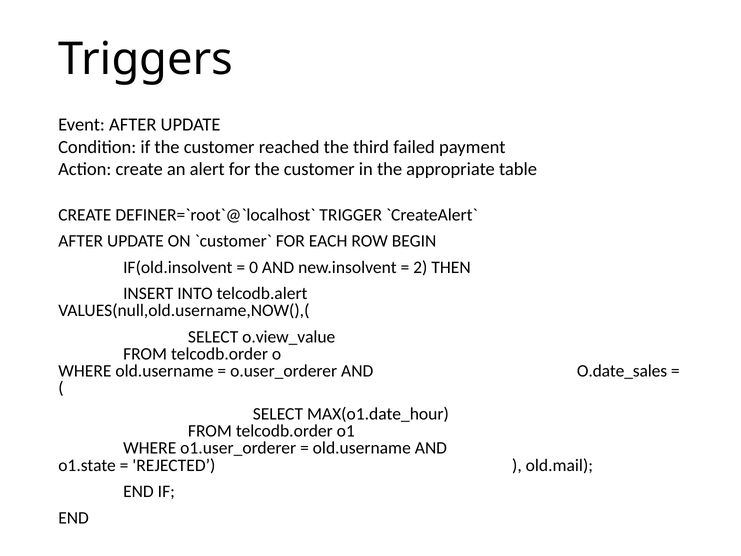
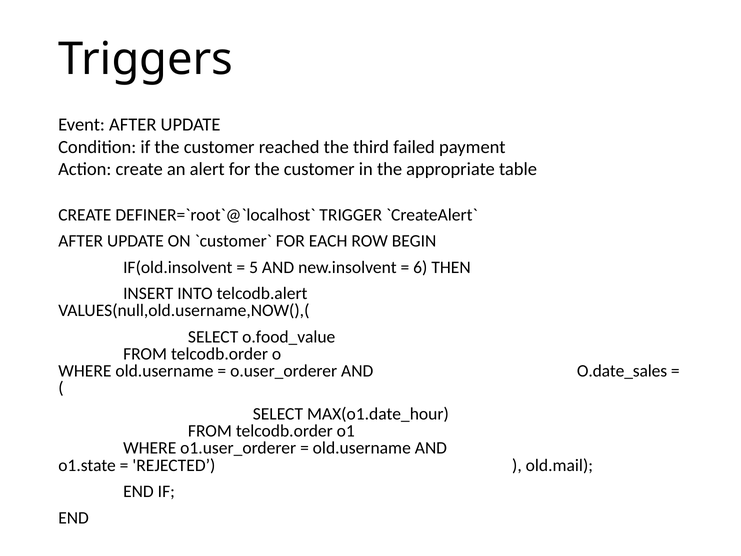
0: 0 -> 5 (254, 267)
2: 2 -> 6 (420, 267)
o.view_value: o.view_value -> o.food_value (289, 337)
